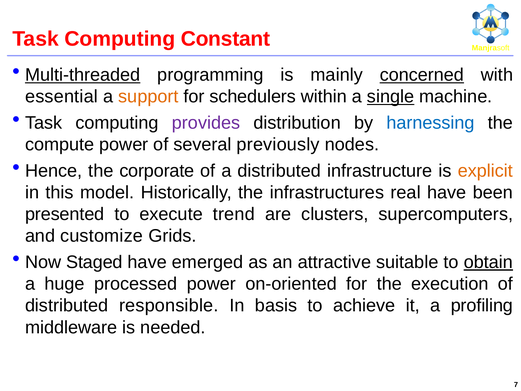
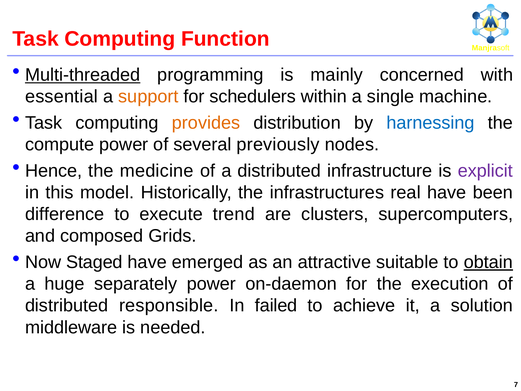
Constant: Constant -> Function (225, 39)
concerned underline: present -> none (422, 75)
single underline: present -> none (391, 97)
provides colour: purple -> orange (206, 123)
corporate: corporate -> medicine (157, 171)
explicit colour: orange -> purple (485, 171)
presented: presented -> difference (65, 214)
customize: customize -> composed (102, 236)
processed: processed -> separately (136, 284)
on-oriented: on-oriented -> on-daemon (291, 284)
basis: basis -> failed (276, 305)
profiling: profiling -> solution (482, 305)
